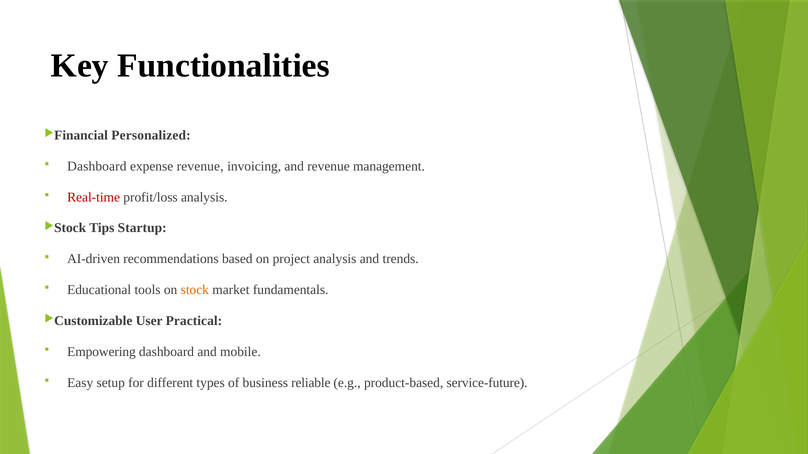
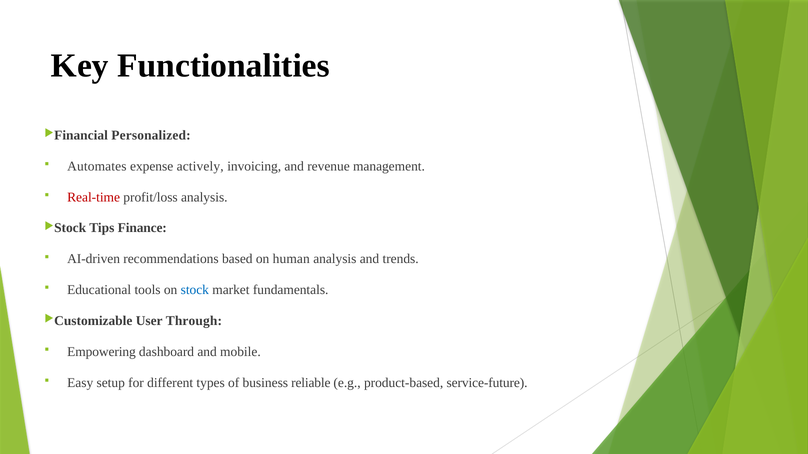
Dashboard: Dashboard -> Automates (97, 166)
expense revenue: revenue -> actively (200, 166)
Startup: Startup -> Finance (142, 228)
project: project -> human (291, 259)
stock colour: orange -> blue (195, 290)
Practical: Practical -> Through (194, 321)
